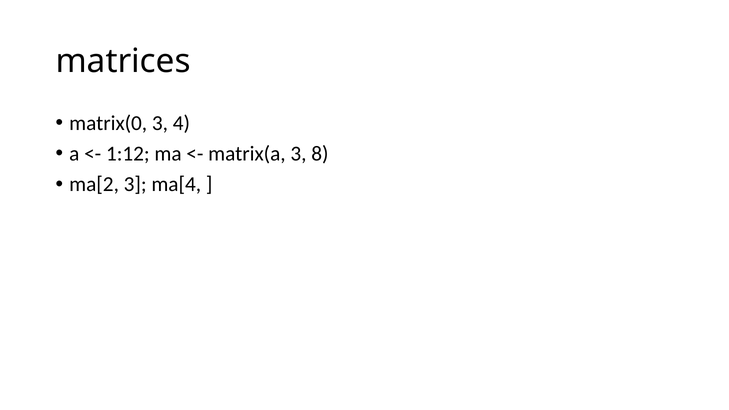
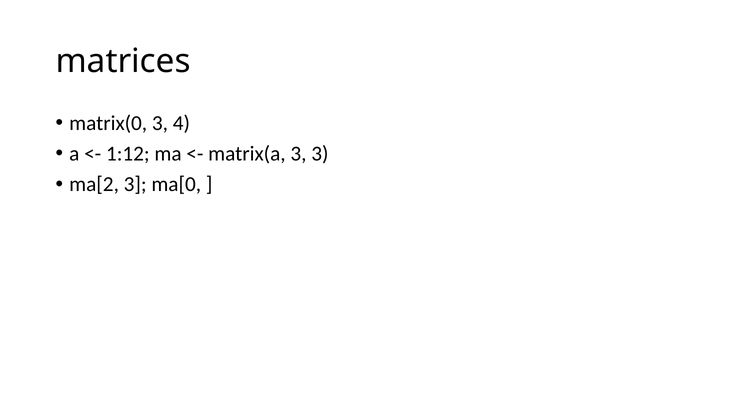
3 8: 8 -> 3 (320, 154)
ma[4: ma[4 -> ma[0 (176, 184)
